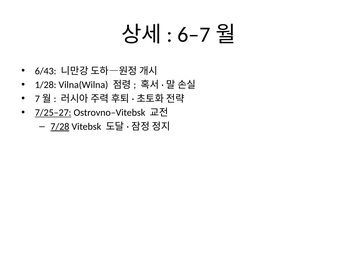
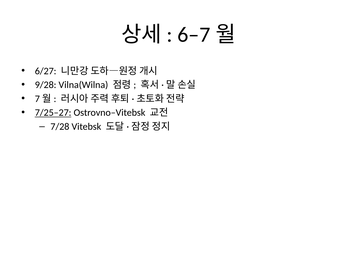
6/43: 6/43 -> 6/27 (46, 71)
1/28: 1/28 -> 9/28 (46, 85)
7/28 underline: present -> none (60, 126)
